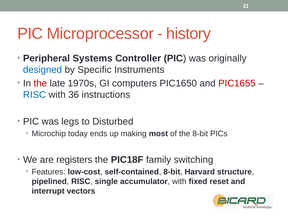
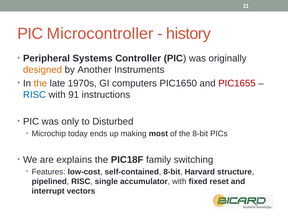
Microprocessor: Microprocessor -> Microcontroller (100, 34)
designed colour: blue -> orange (43, 70)
Specific: Specific -> Another (94, 70)
the colour: red -> orange (40, 83)
36: 36 -> 91 (74, 95)
legs: legs -> only (70, 122)
registers: registers -> explains (74, 160)
